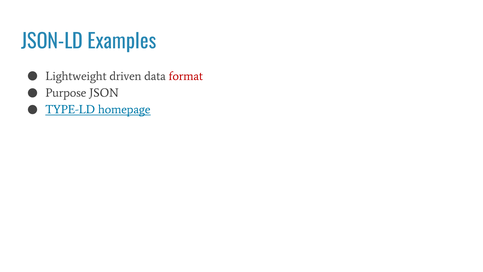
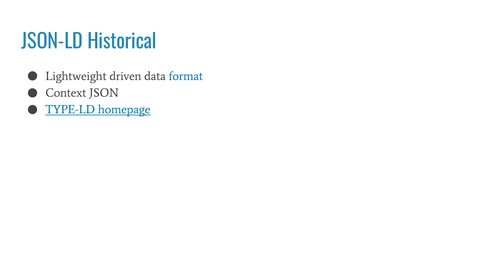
Examples: Examples -> Historical (122, 42)
format colour: red -> blue (186, 76)
Purpose: Purpose -> Context (66, 93)
